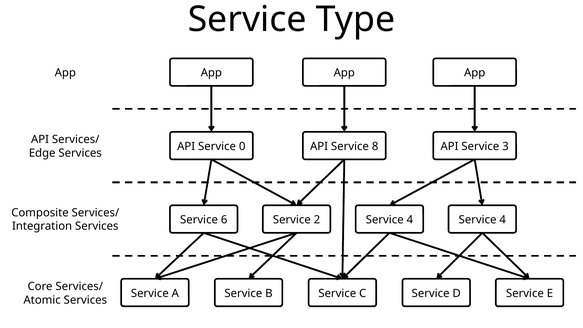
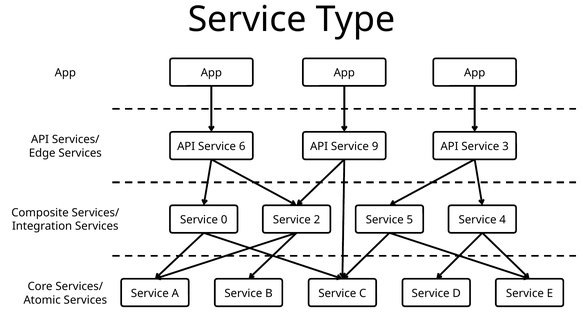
0: 0 -> 6 (242, 146)
8: 8 -> 9 (375, 146)
6: 6 -> 0 (224, 220)
2 Service 4: 4 -> 5 (410, 220)
